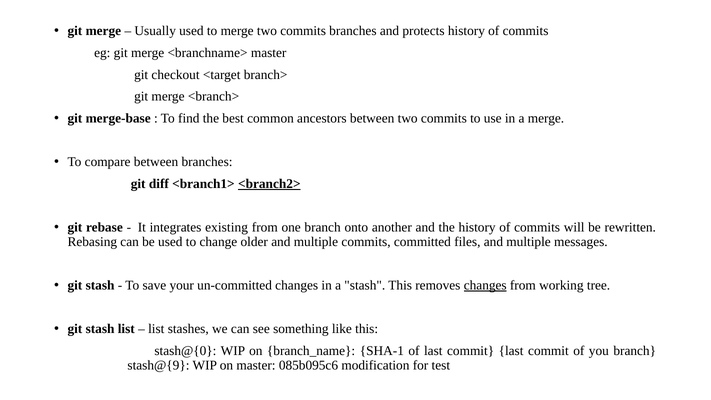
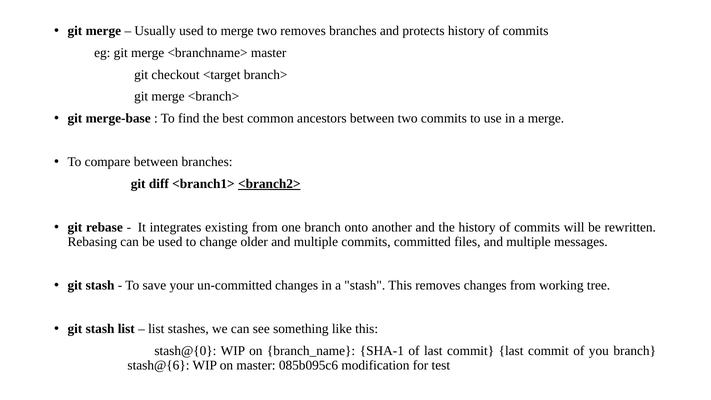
merge two commits: commits -> removes (303, 31)
changes underline: present -> none (485, 285)
stash@{9: stash@{9 -> stash@{6 (158, 365)
